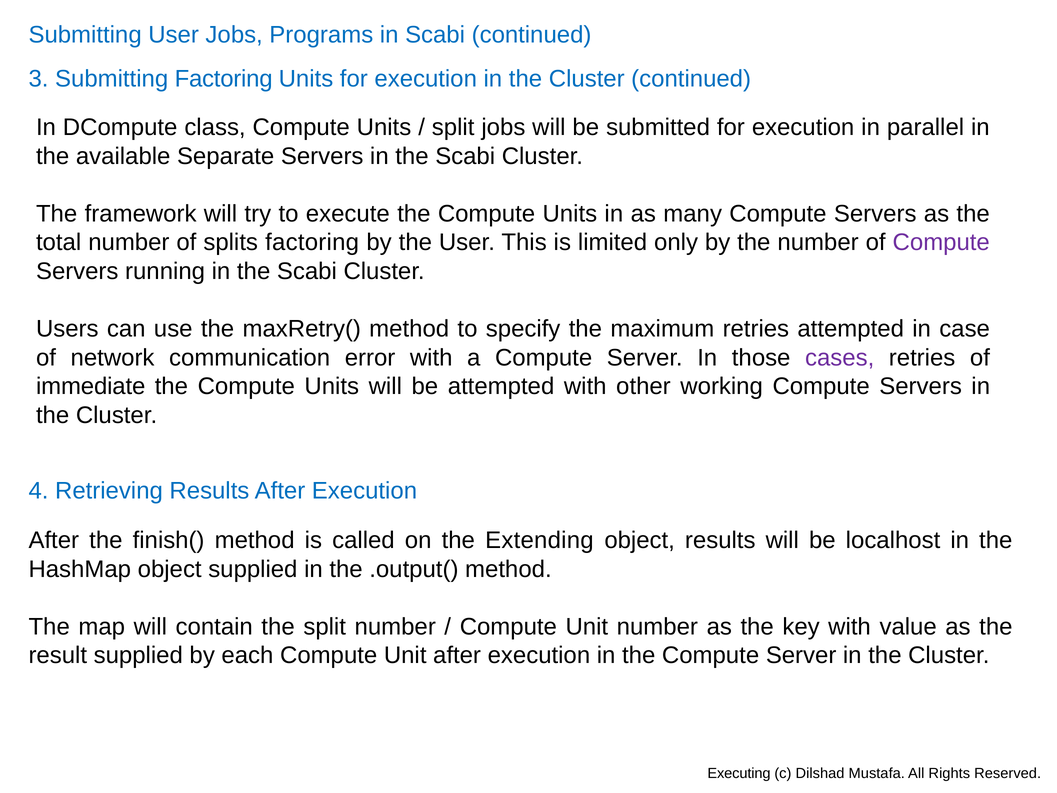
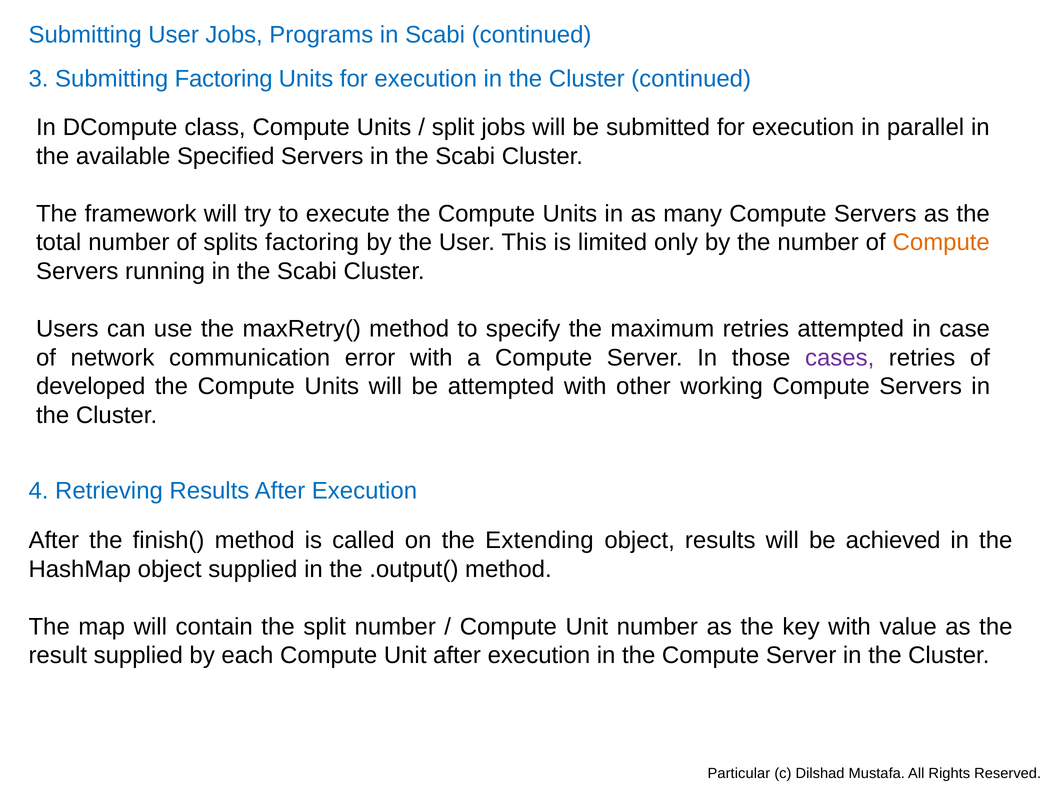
Separate: Separate -> Specified (226, 156)
Compute colour: purple -> orange (941, 242)
immediate: immediate -> developed (91, 386)
localhost: localhost -> achieved (893, 540)
Executing: Executing -> Particular (739, 773)
